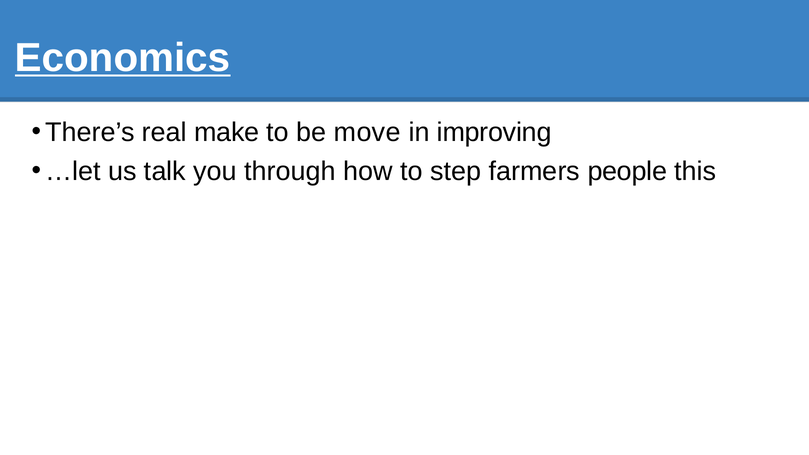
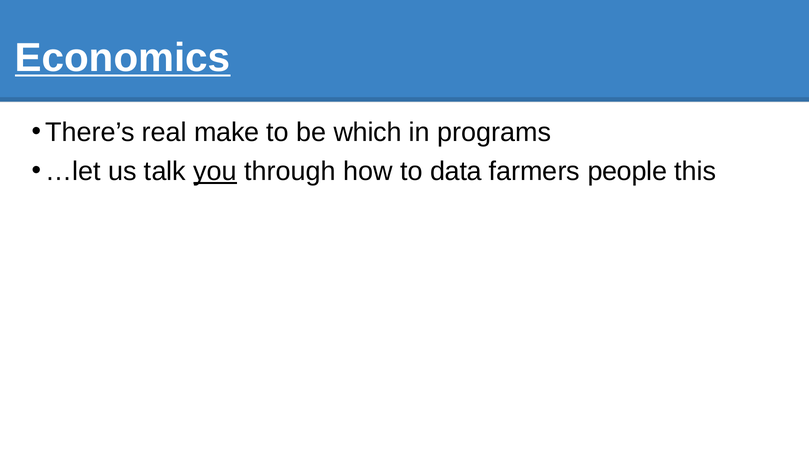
move: move -> which (368, 132)
improving: improving -> programs (494, 132)
you underline: none -> present (215, 171)
step: step -> data (456, 171)
